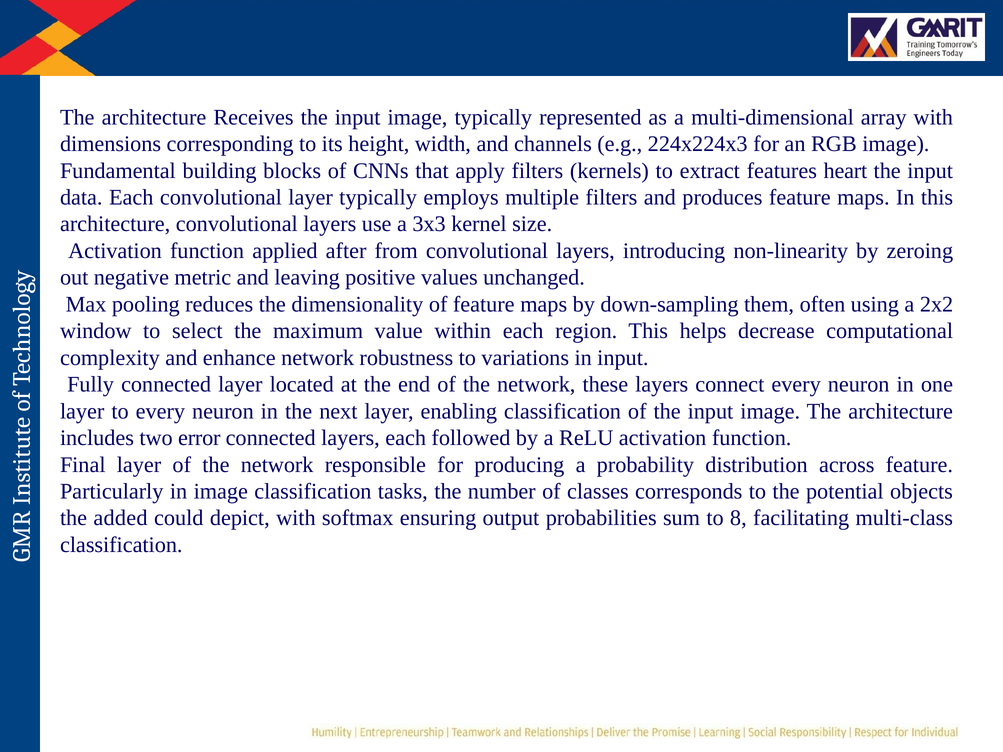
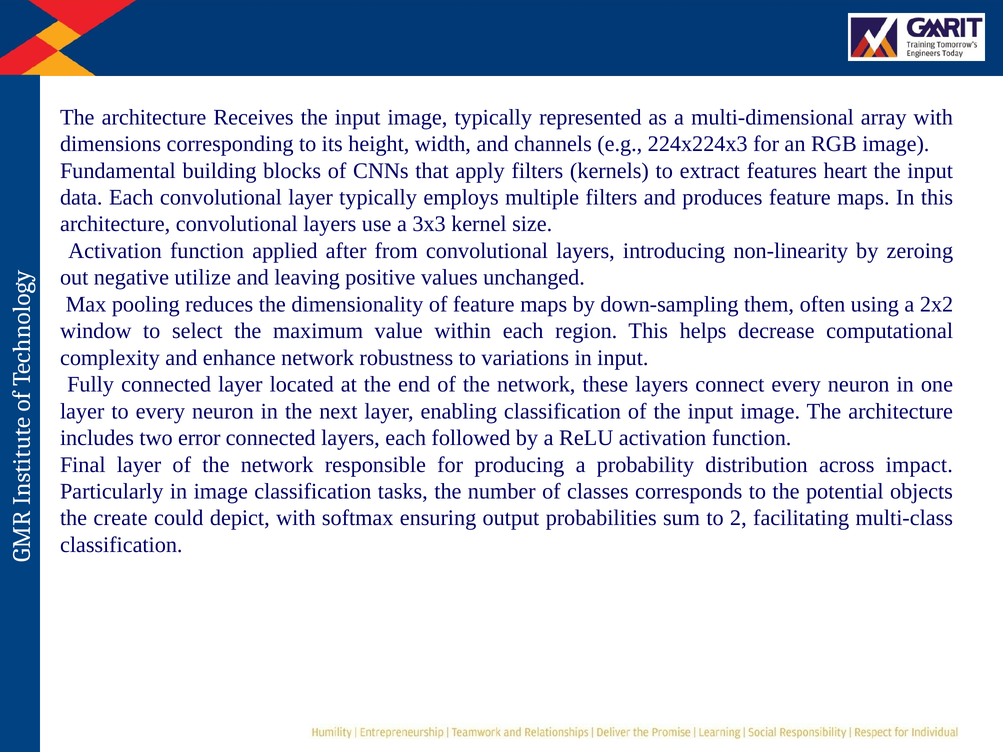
metric: metric -> utilize (203, 278)
across feature: feature -> impact (919, 465)
added: added -> create (121, 518)
8: 8 -> 2 (738, 518)
